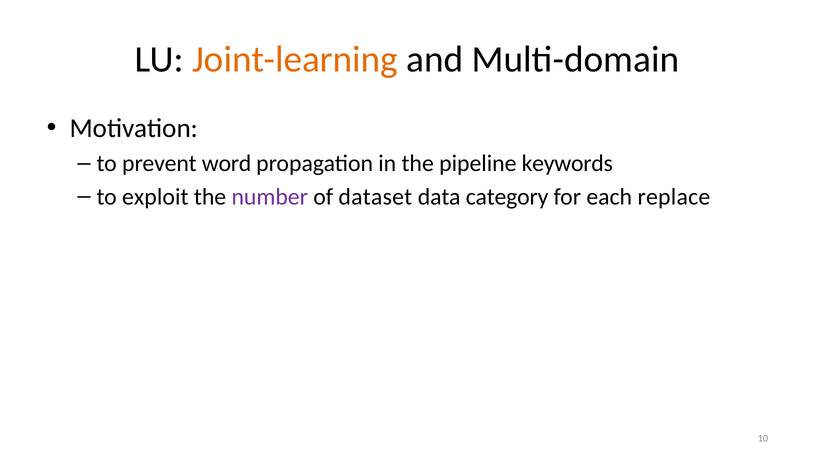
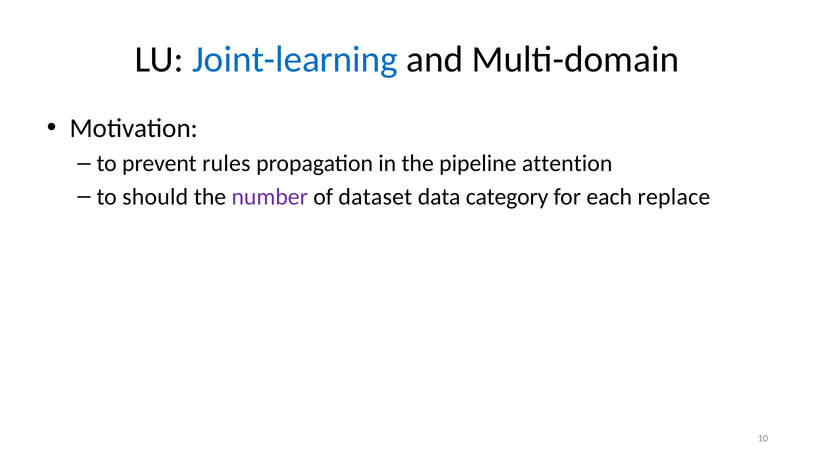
Joint-learning colour: orange -> blue (295, 59)
word: word -> rules (226, 163)
keywords: keywords -> attention (567, 163)
exploit: exploit -> should (155, 197)
